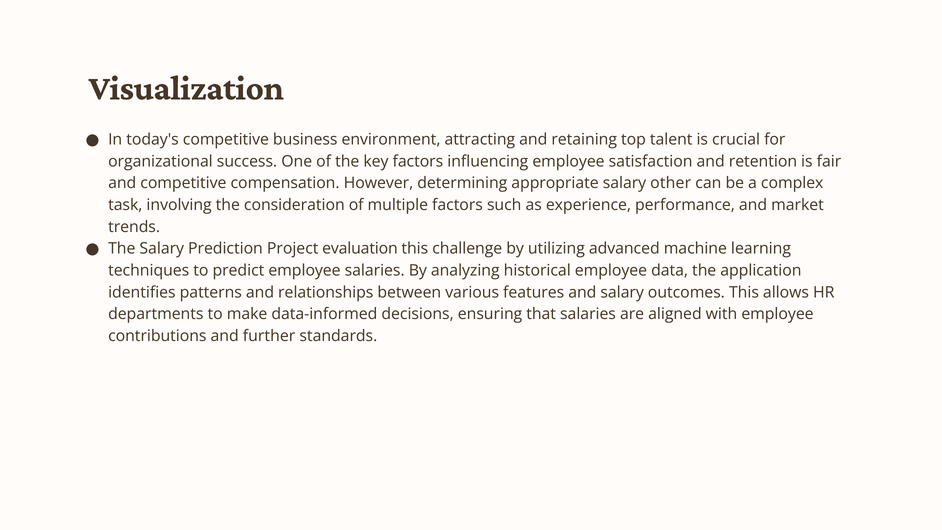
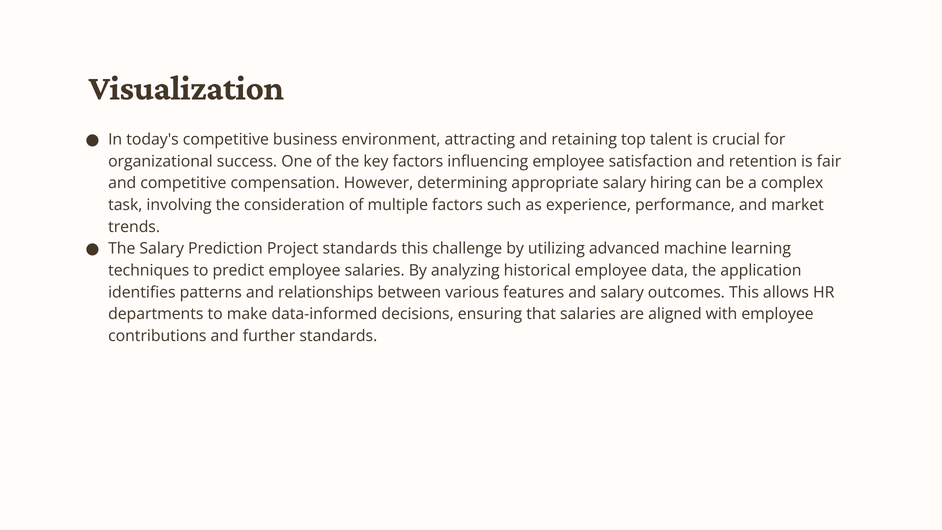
other: other -> hiring (671, 183)
Project evaluation: evaluation -> standards (360, 249)
